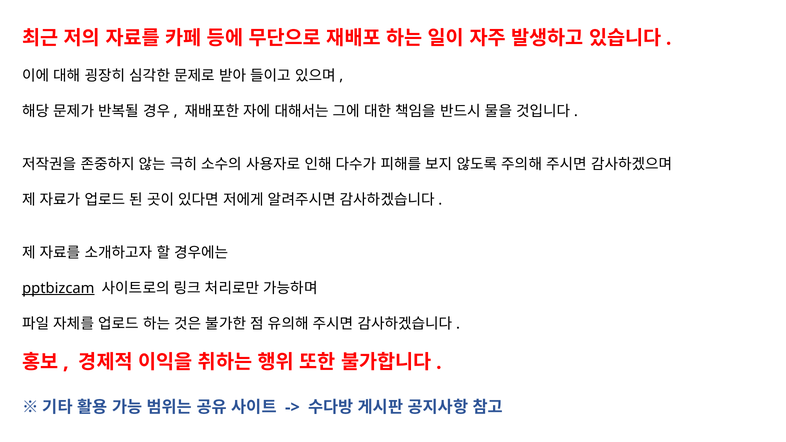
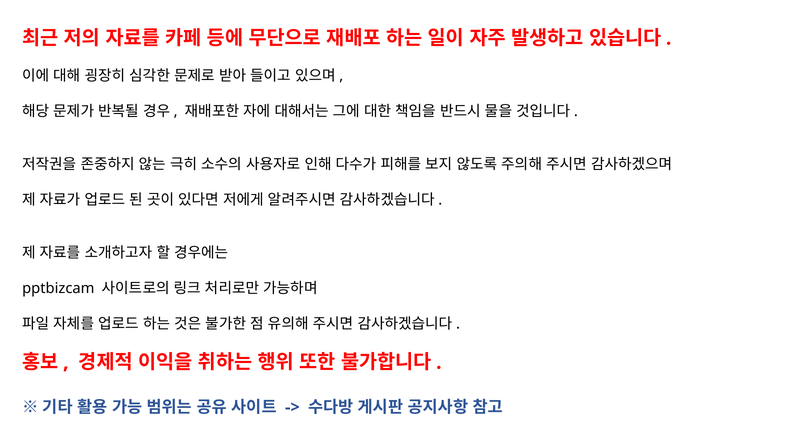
pptbizcam underline: present -> none (58, 288)
